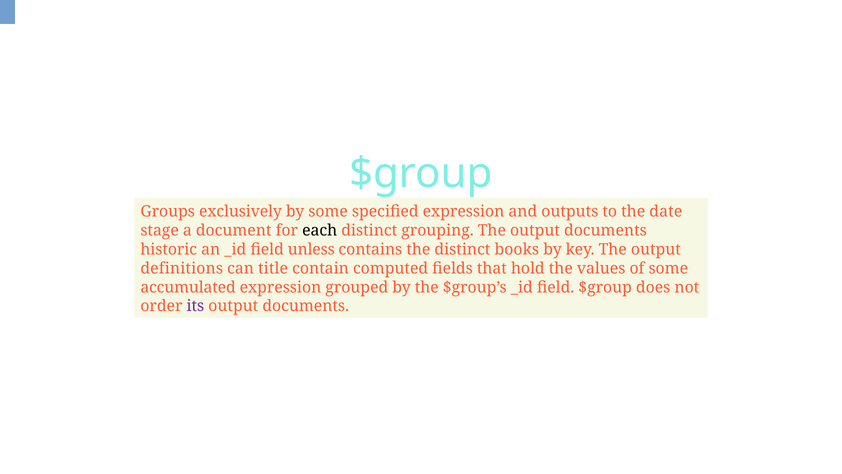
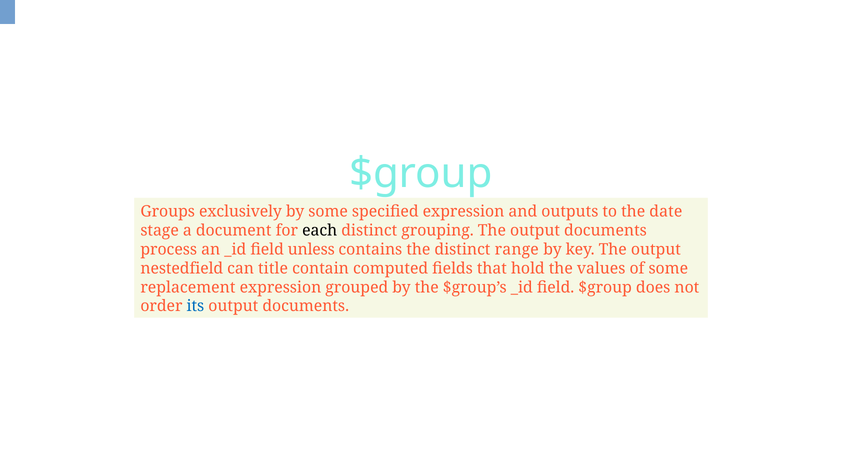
historic: historic -> process (169, 249)
books: books -> range (517, 249)
definitions: definitions -> nestedfield (182, 268)
accumulated: accumulated -> replacement (188, 287)
its colour: purple -> blue (195, 306)
